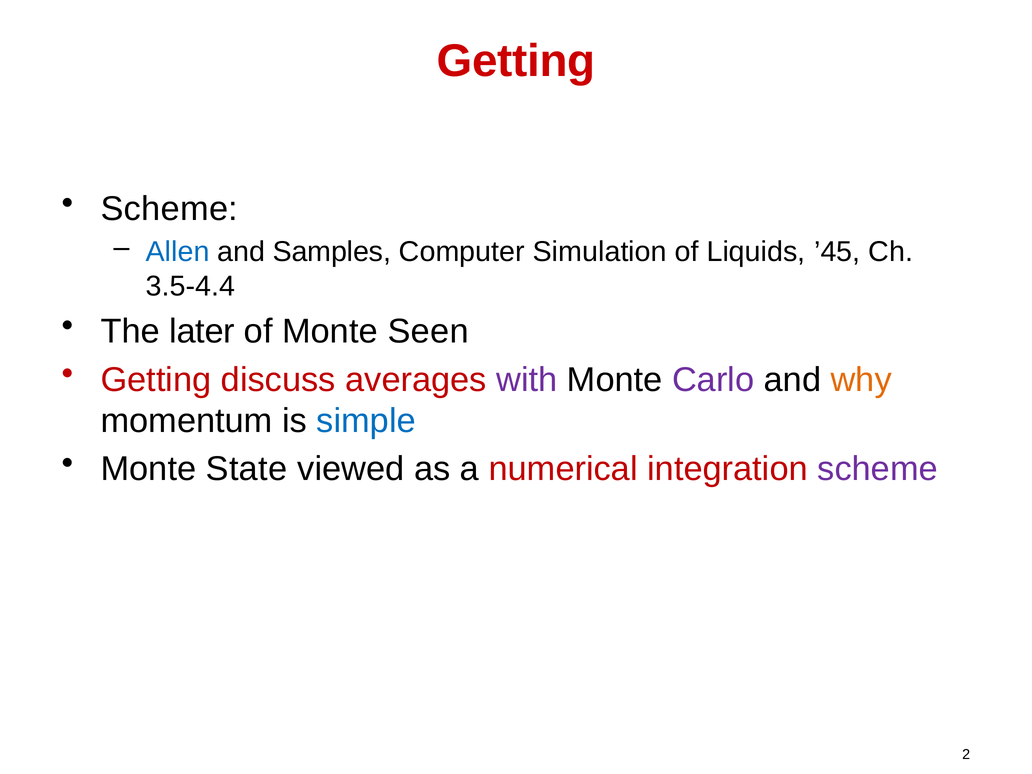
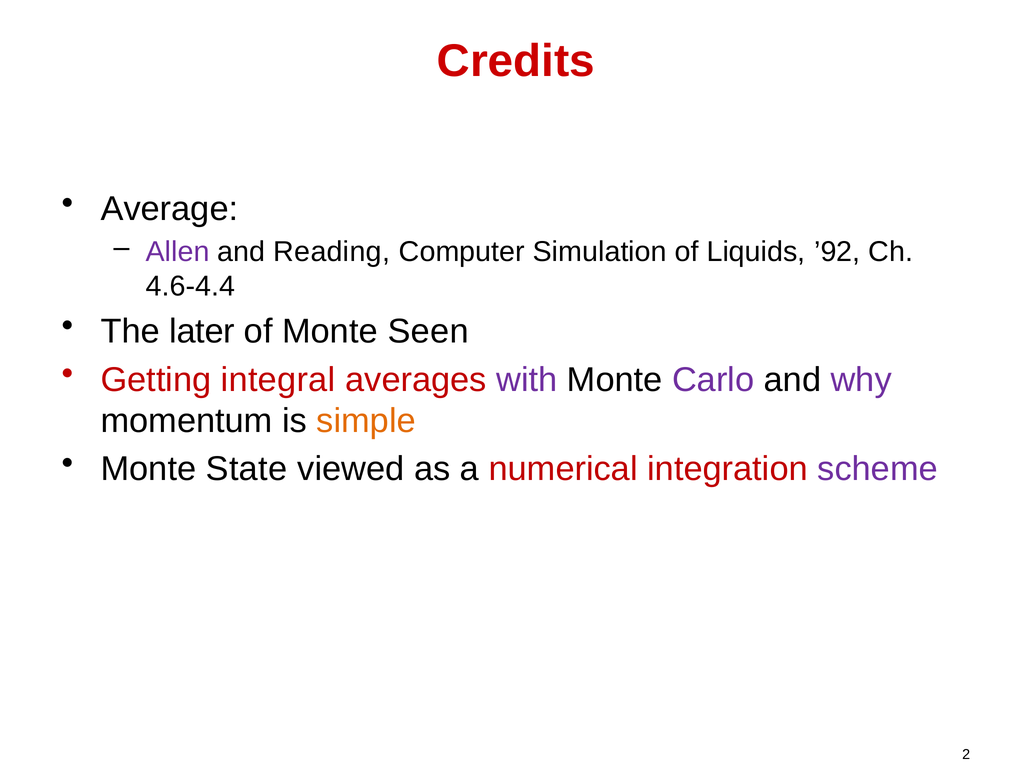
Getting: Getting -> Credits (516, 61)
Scheme: Scheme -> Average (169, 209)
Allen colour: blue -> purple (178, 252)
Samples: Samples -> Reading (332, 252)
’45: ’45 -> ’92 (837, 252)
3.5-4.4: 3.5-4.4 -> 4.6-4.4 (190, 286)
discuss: discuss -> integral (278, 380)
why colour: orange -> purple (861, 380)
simple colour: blue -> orange (366, 421)
